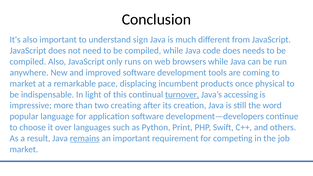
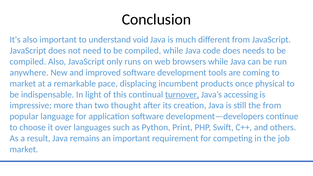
sign: sign -> void (141, 40)
creating: creating -> thought (126, 106)
the word: word -> from (272, 106)
remains underline: present -> none (85, 138)
